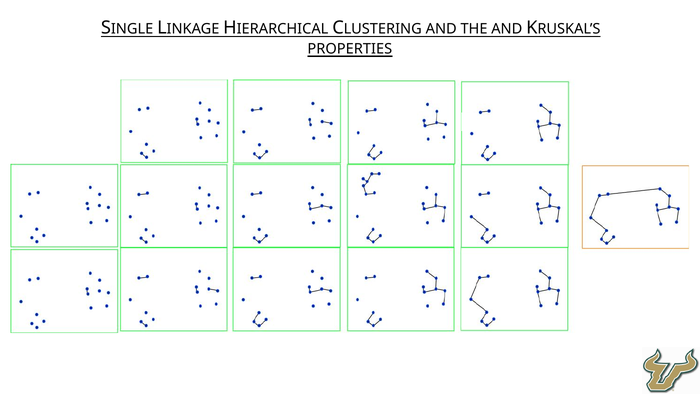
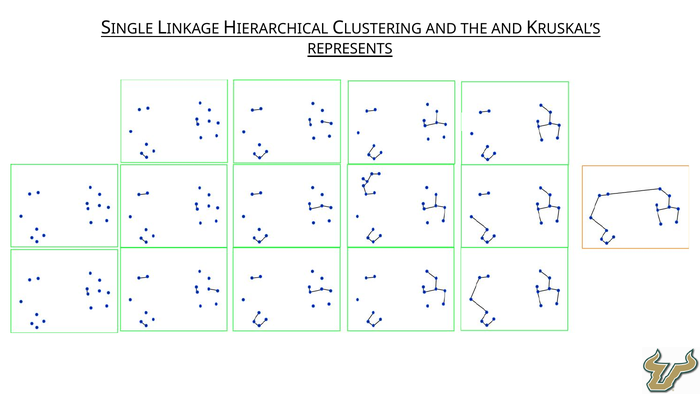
PROPERTIES: PROPERTIES -> REPRESENTS (350, 49)
